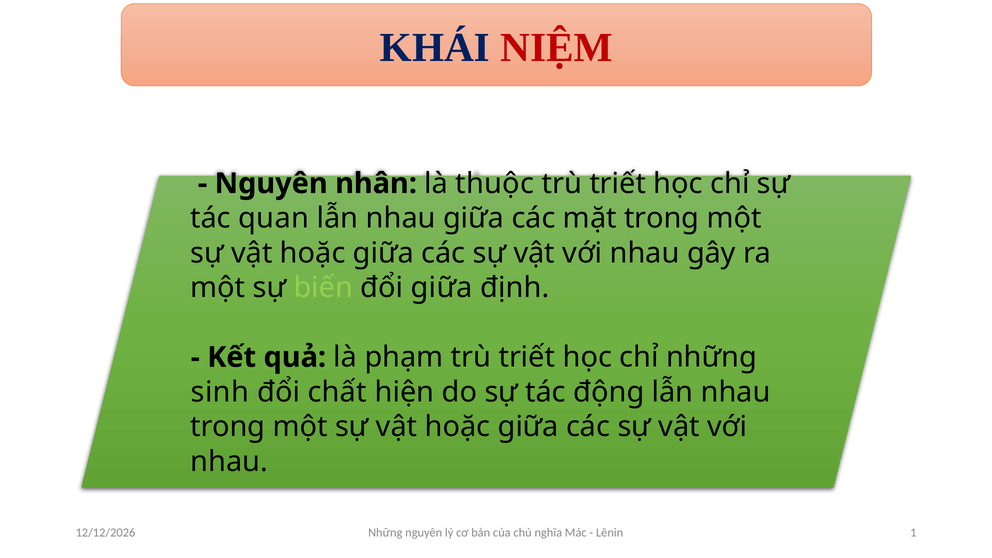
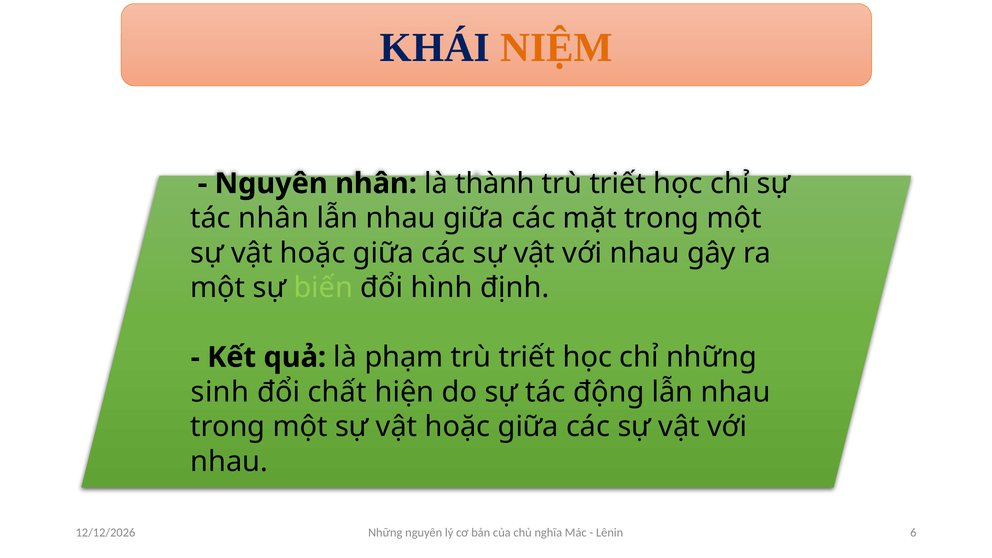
NIỆM colour: red -> orange (557, 48)
thuộc: thuộc -> thành (495, 184)
tác quan: quan -> nhân (274, 218)
đổi giữa: giữa -> hình (442, 288)
1: 1 -> 6 (913, 533)
